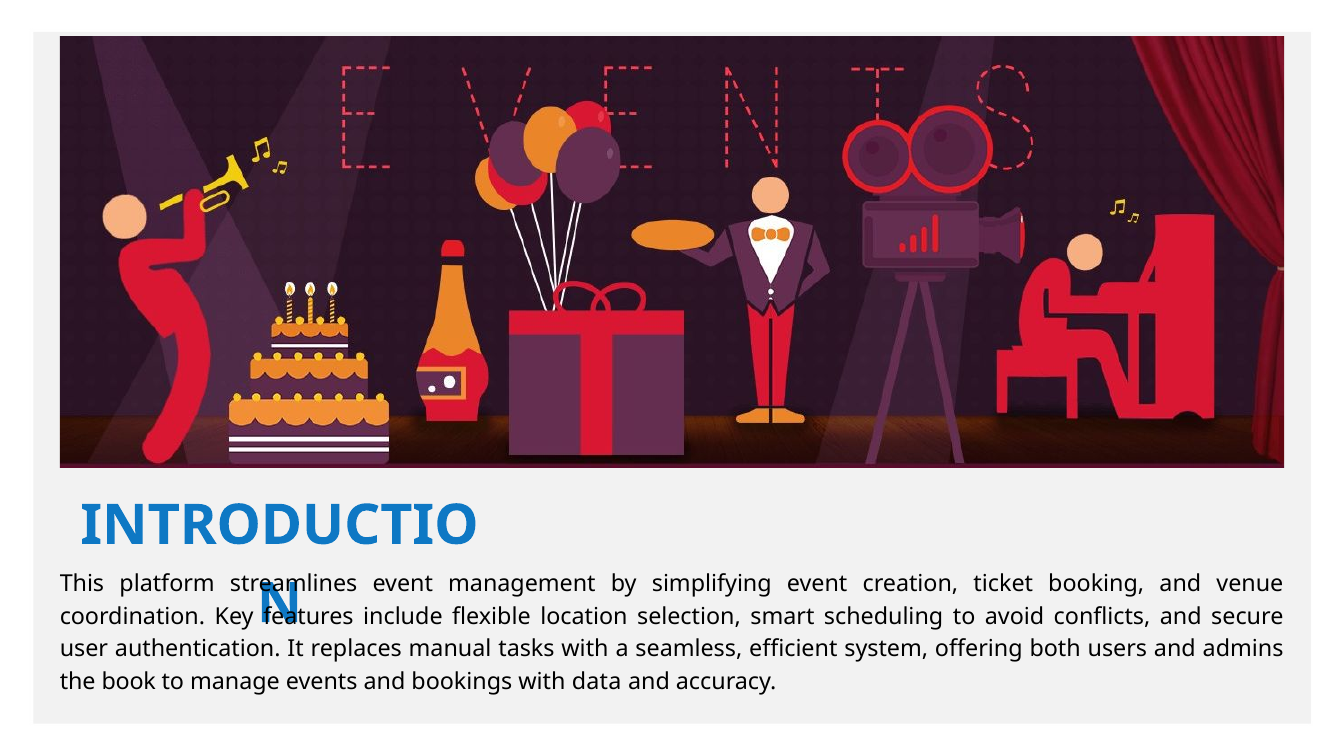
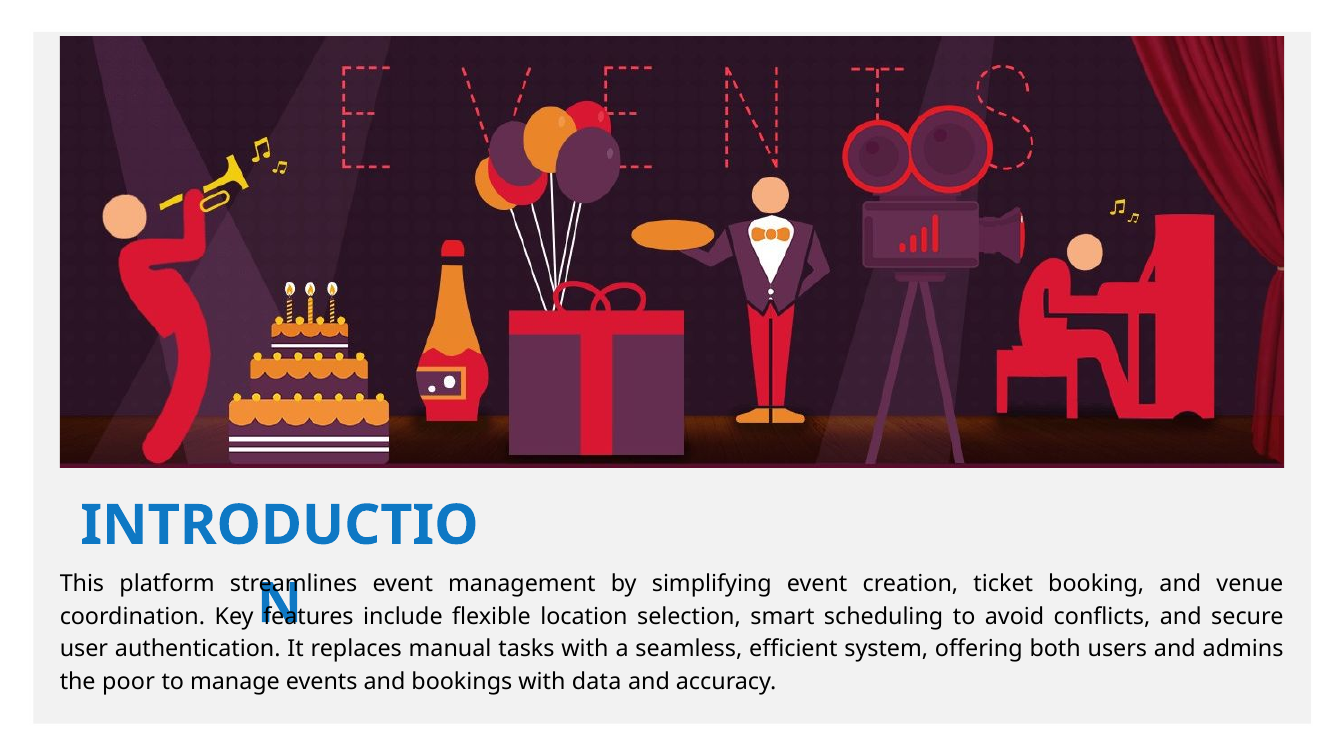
book: book -> poor (128, 682)
